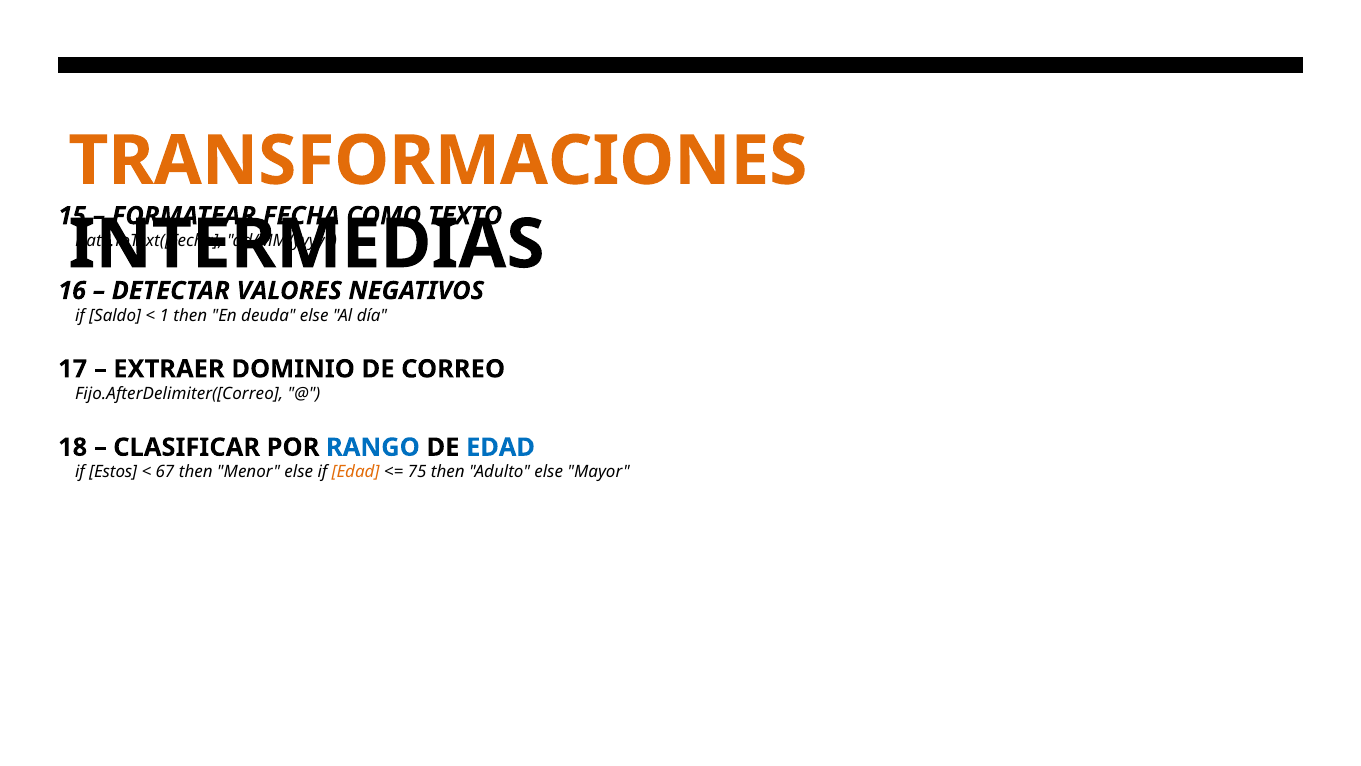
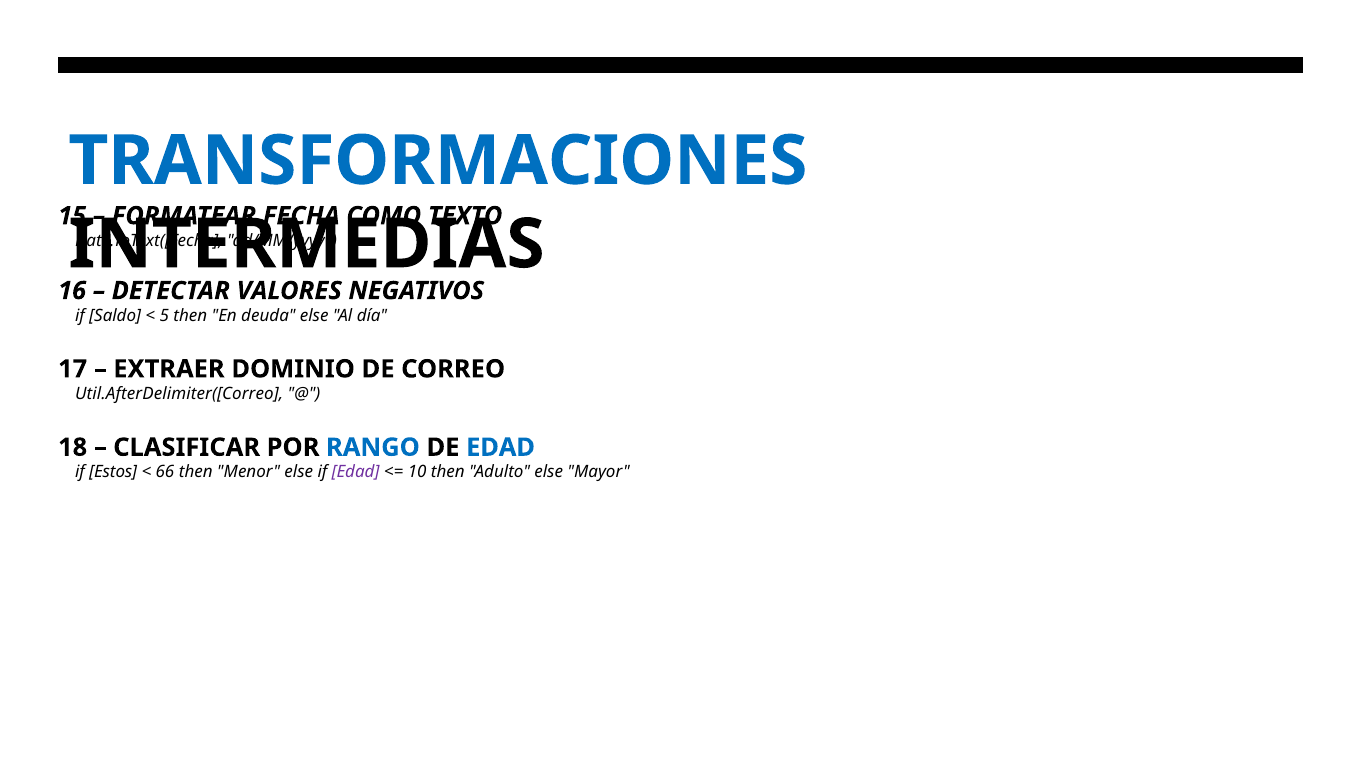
TRANSFORMACIONES colour: orange -> blue (438, 161)
1: 1 -> 5 (164, 316)
Fijo.AfterDelimiter([Correo: Fijo.AfterDelimiter([Correo -> Util.AfterDelimiter([Correo (179, 394)
67: 67 -> 66 (165, 472)
Edad colour: orange -> purple (356, 472)
75: 75 -> 10 (417, 472)
